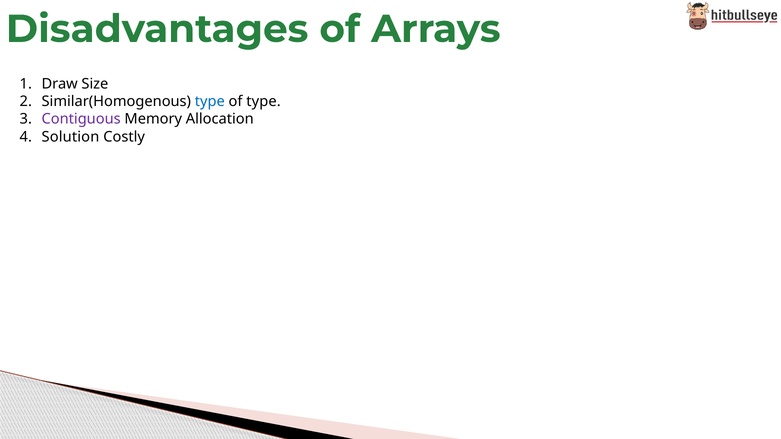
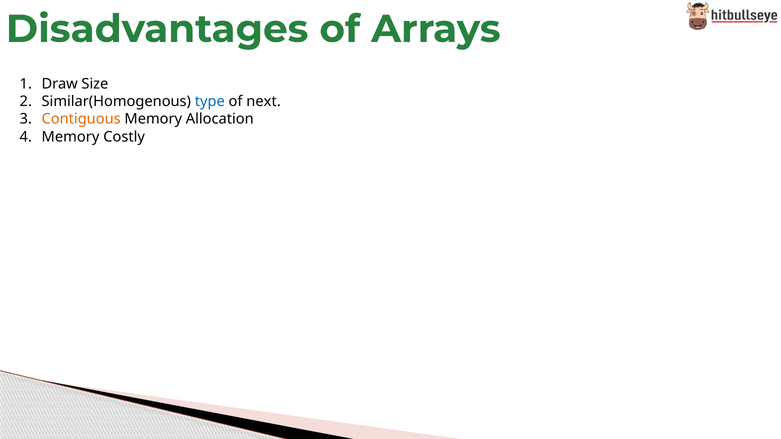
of type: type -> next (264, 102)
Contiguous colour: purple -> orange (81, 119)
Solution: Solution -> Memory (71, 137)
